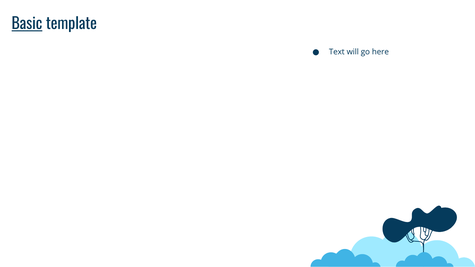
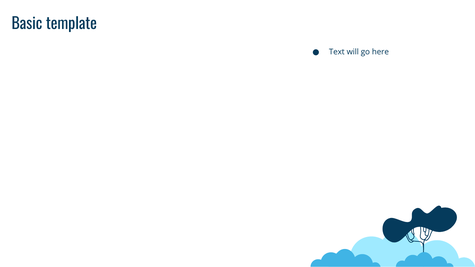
Basic underline: present -> none (27, 24)
